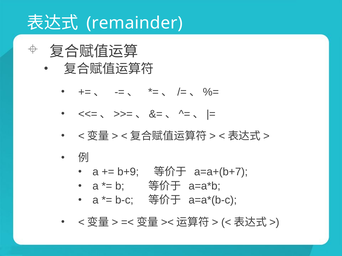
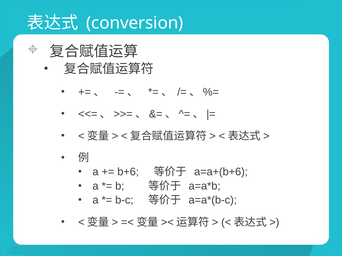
remainder: remainder -> conversion (135, 23)
b+9: b+9 -> b+6 (128, 172)
a=a+(b+7: a=a+(b+7 -> a=a+(b+6 (221, 172)
